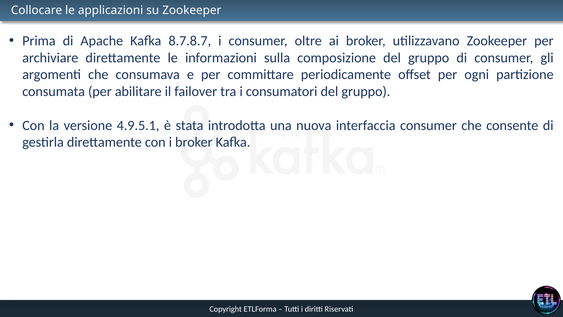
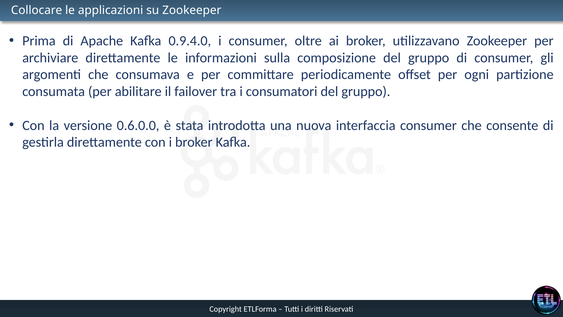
8.7.8.7: 8.7.8.7 -> 0.9.4.0 (190, 41)
4.9.5.1: 4.9.5.1 -> 0.6.0.0 (138, 125)
